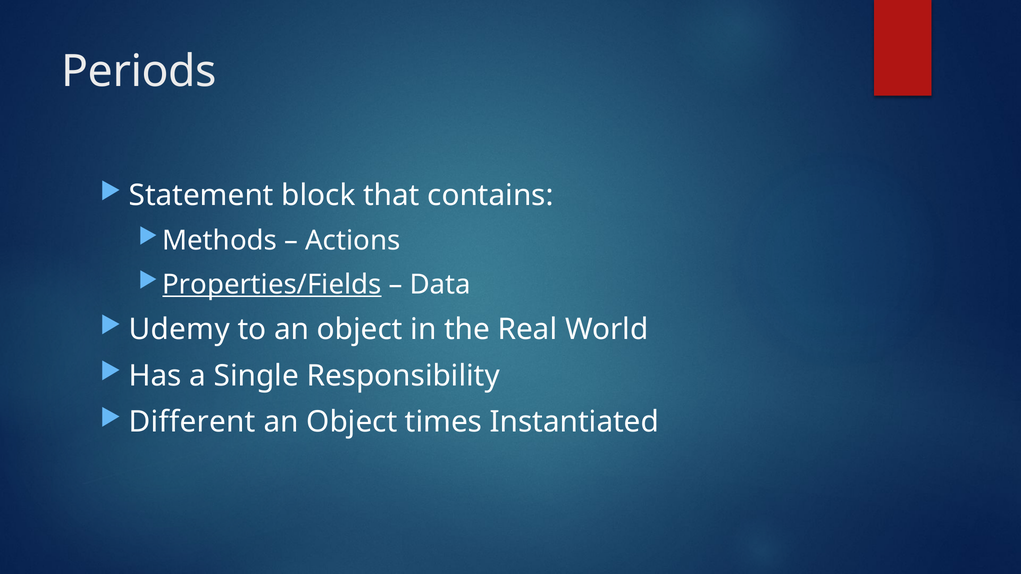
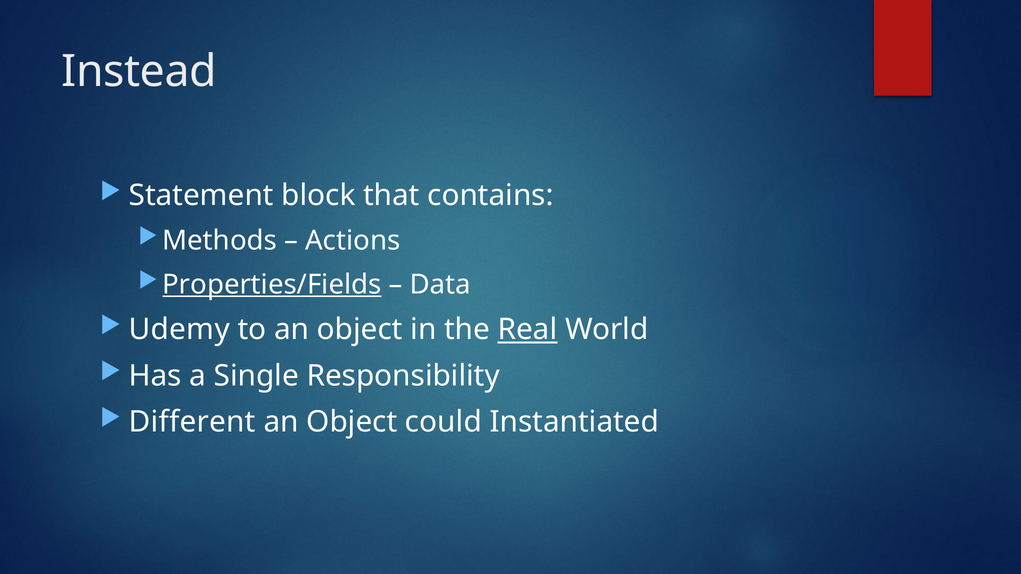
Periods: Periods -> Instead (139, 72)
Real underline: none -> present (528, 330)
times: times -> could (443, 422)
